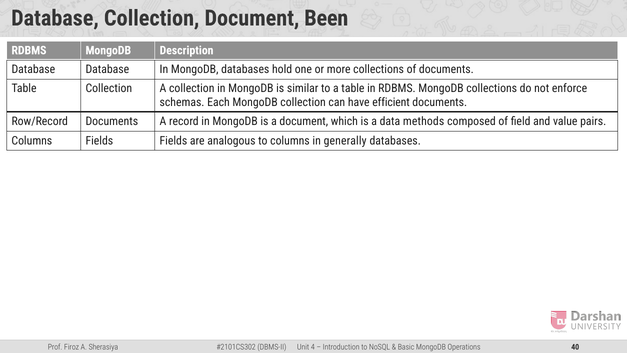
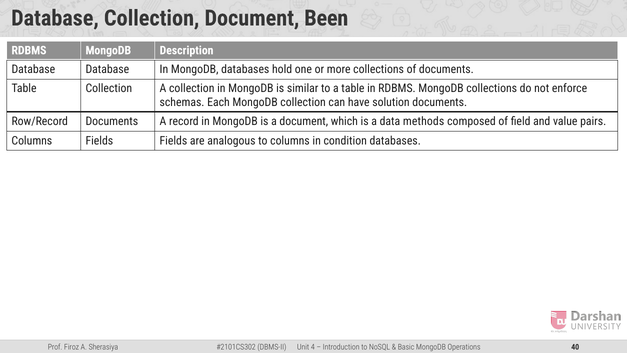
efficient: efficient -> solution (391, 102)
generally: generally -> condition (345, 141)
